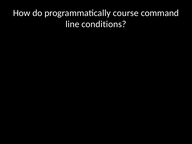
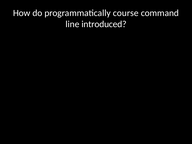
conditions: conditions -> introduced (104, 24)
